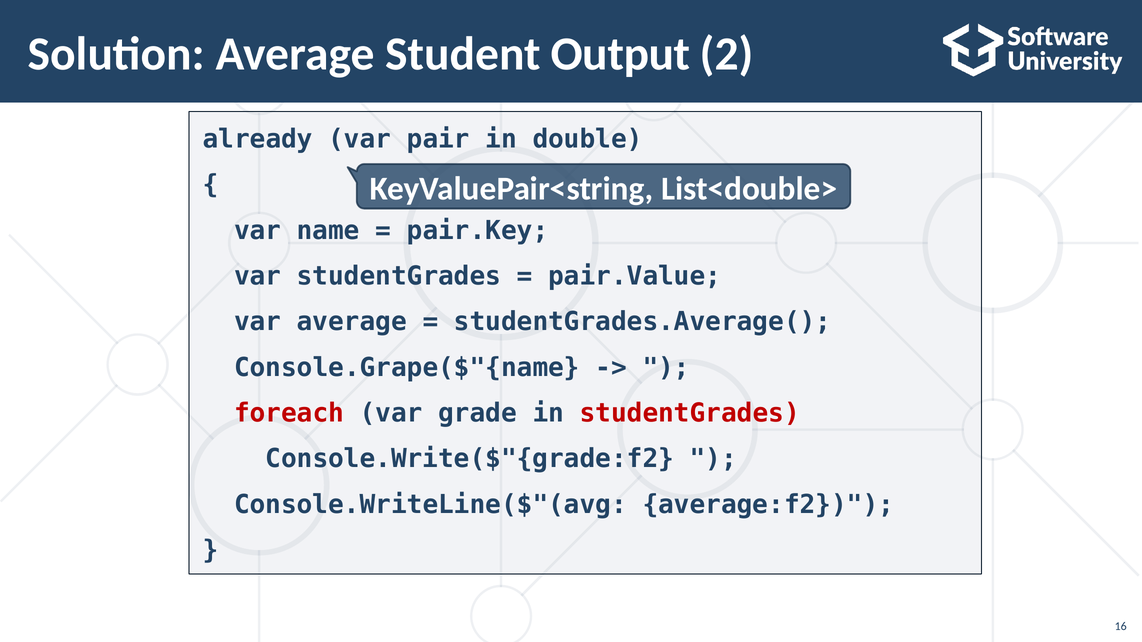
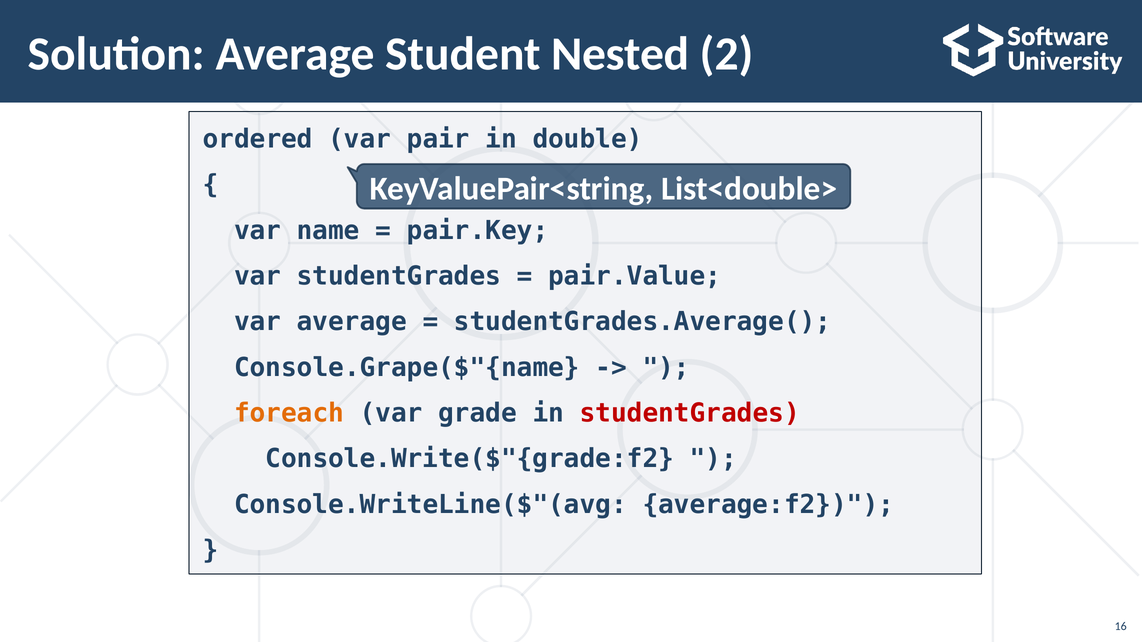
Output: Output -> Nested (620, 54)
already: already -> ordered (258, 139)
foreach colour: red -> orange (289, 413)
